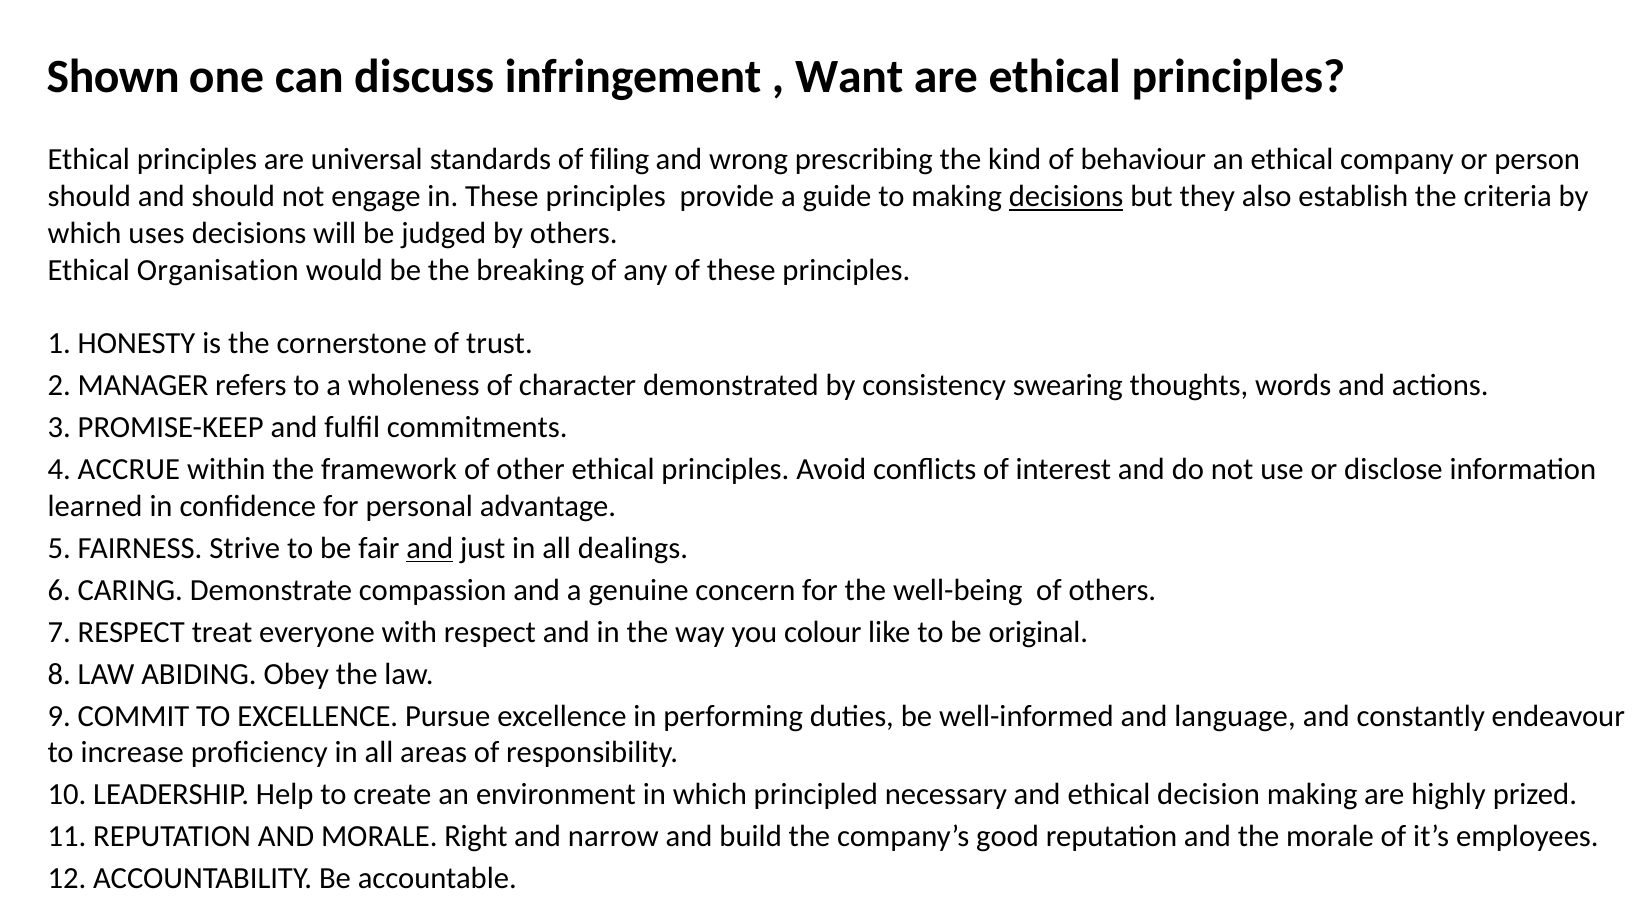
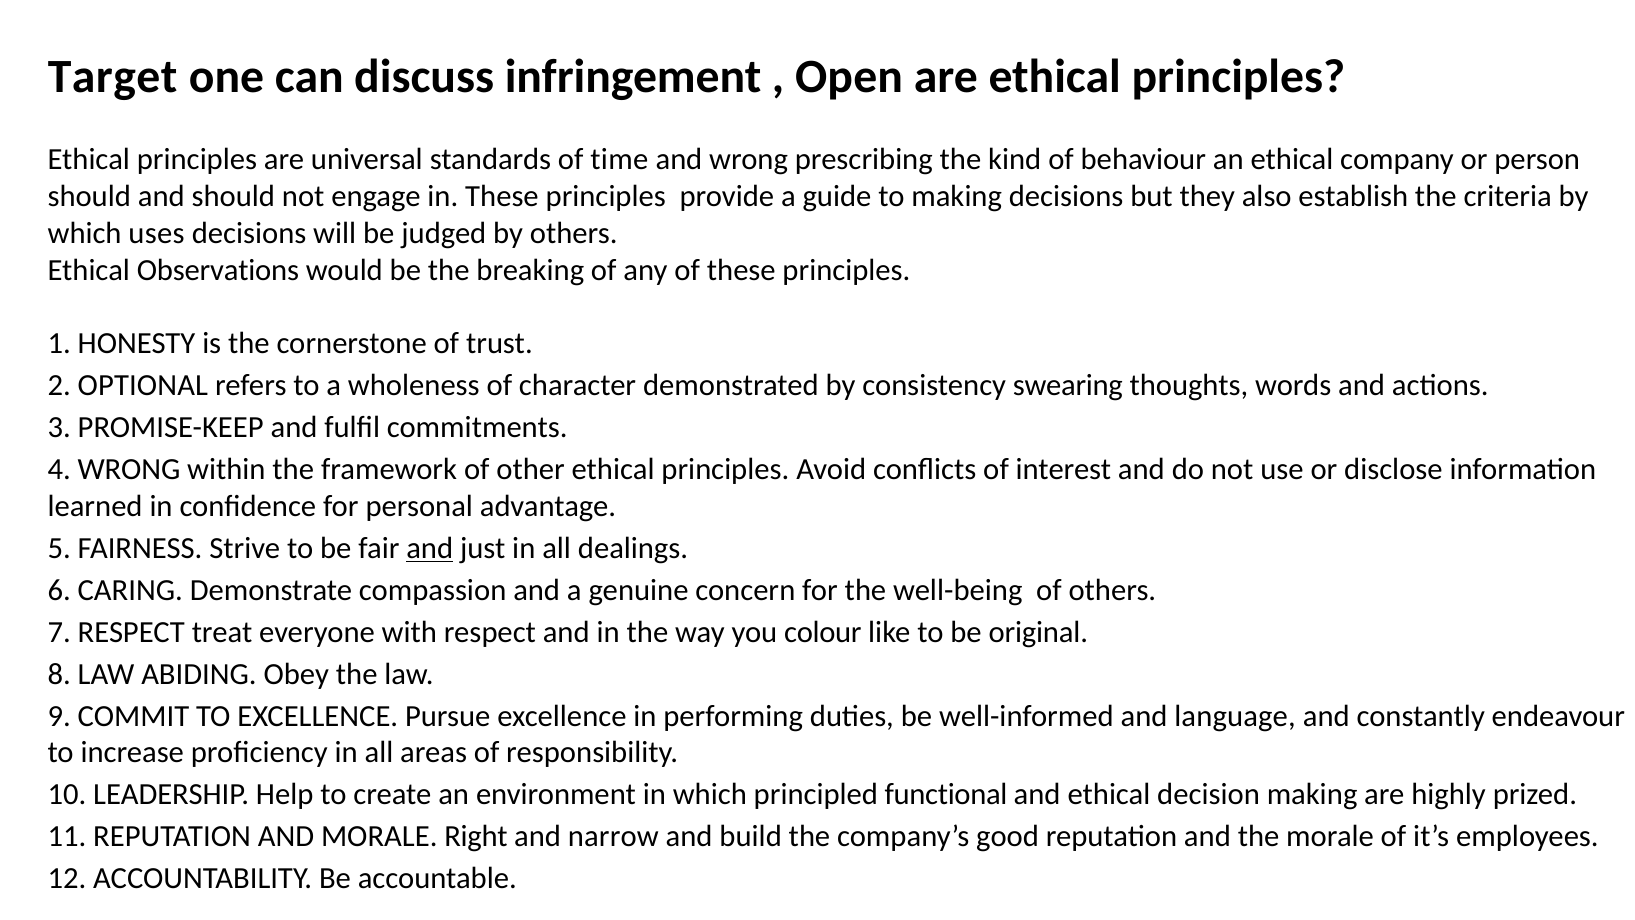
Shown: Shown -> Target (113, 77)
Want: Want -> Open (849, 77)
filing: filing -> time (619, 160)
decisions underline: present -> none (1066, 197)
Organisation: Organisation -> Observations (218, 270)
MANAGER: MANAGER -> OPTIONAL (143, 386)
4 ACCRUE: ACCRUE -> WRONG (129, 469)
necessary: necessary -> functional (946, 794)
